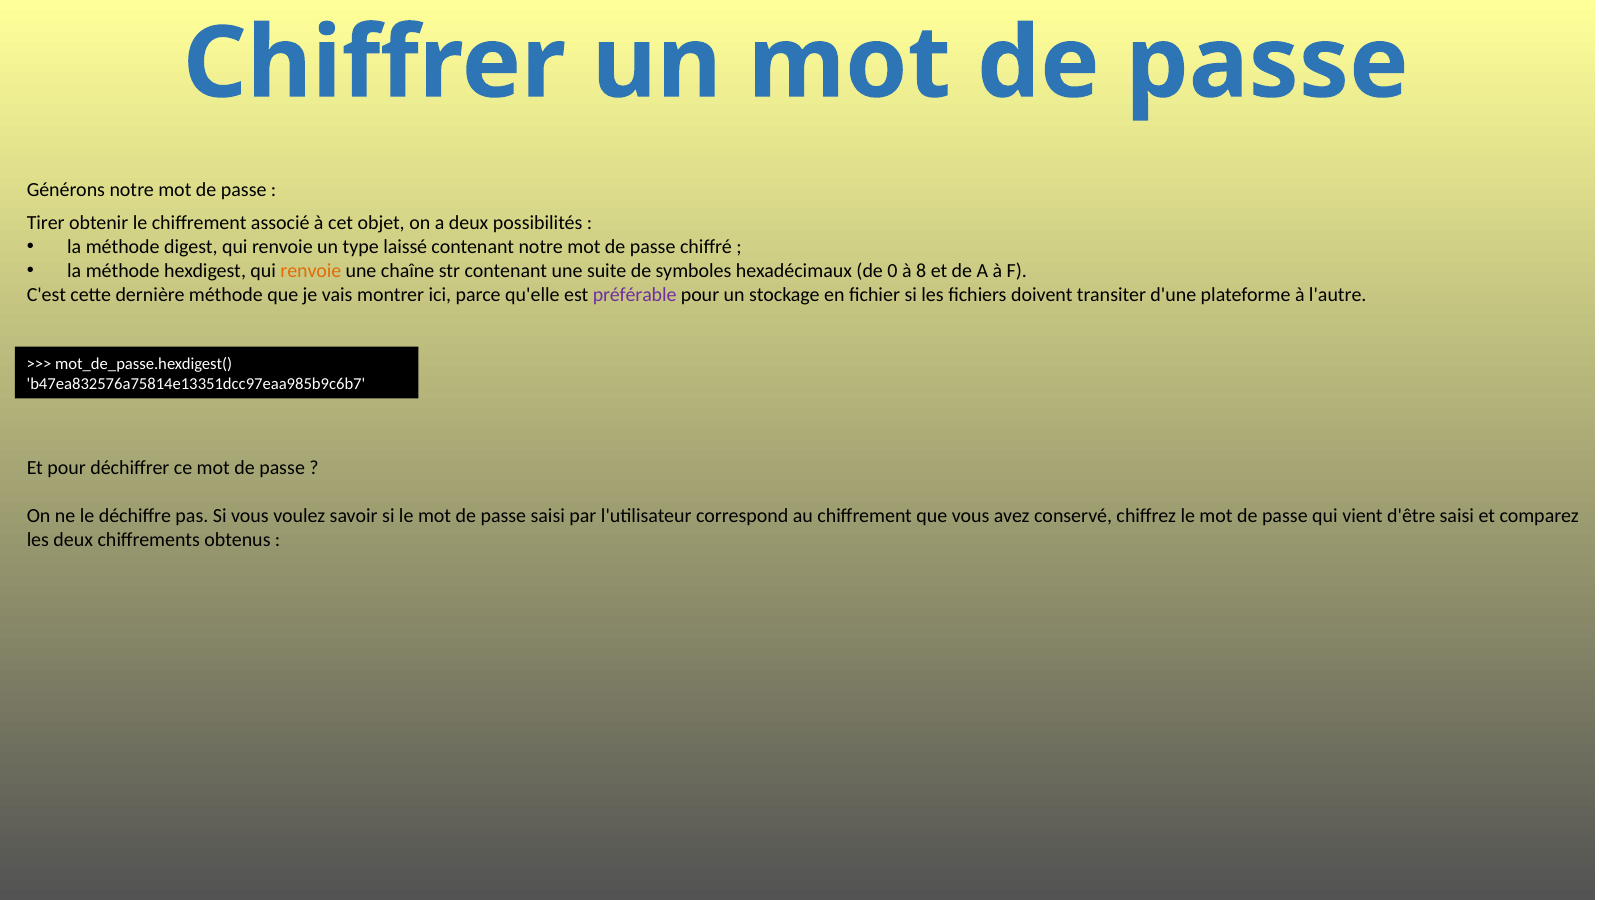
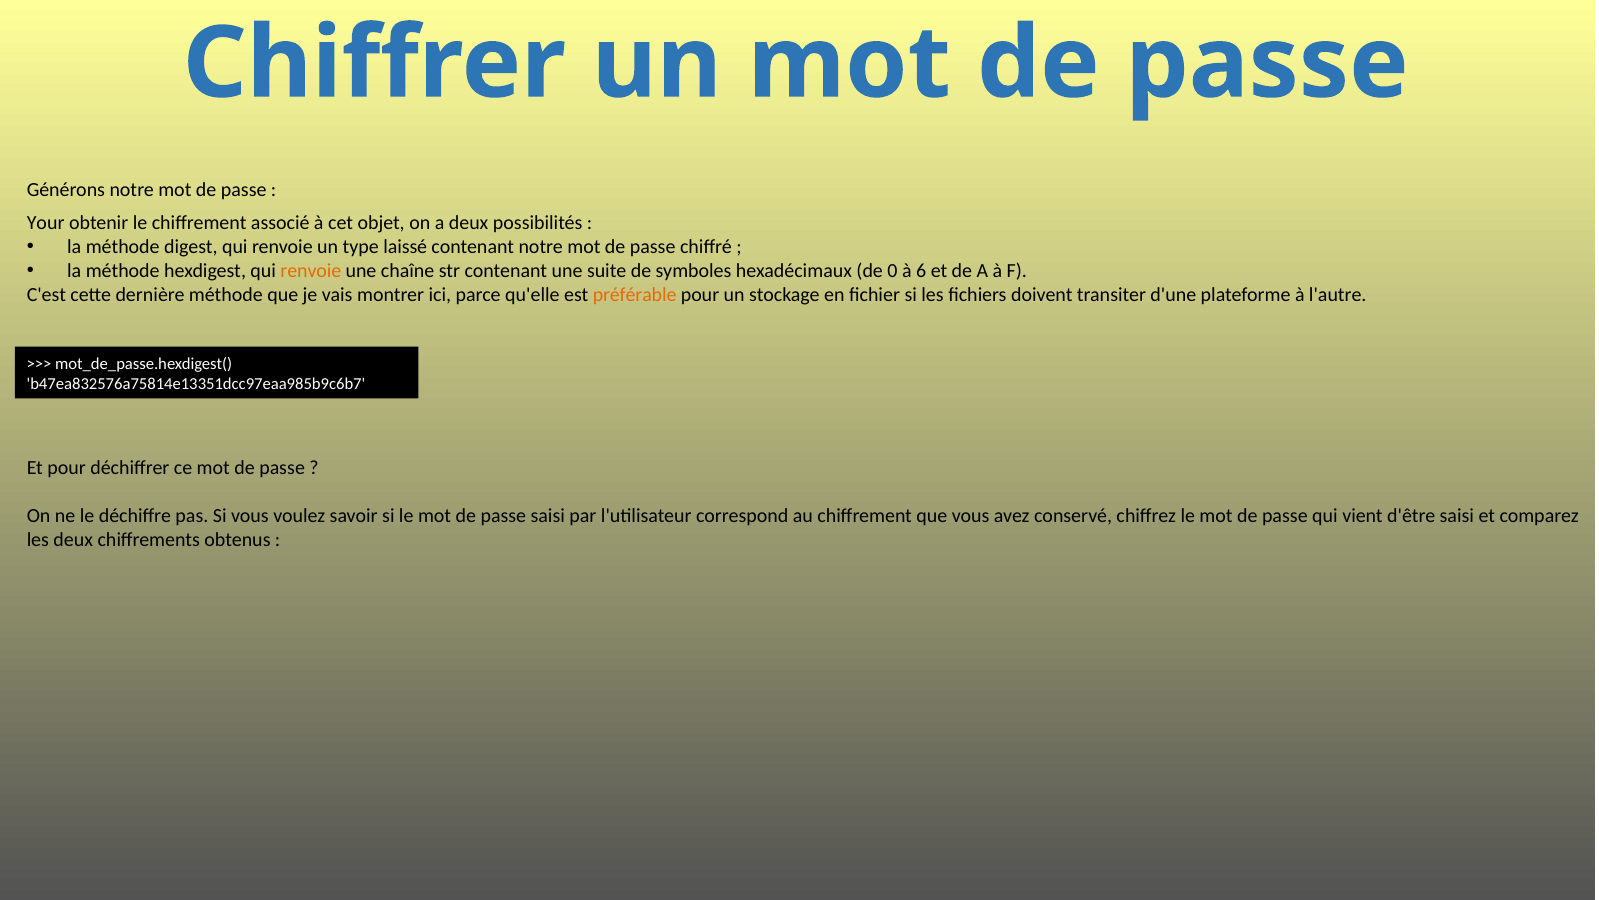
Tirer: Tirer -> Your (46, 223)
8: 8 -> 6 (921, 271)
préférable colour: purple -> orange (635, 295)
